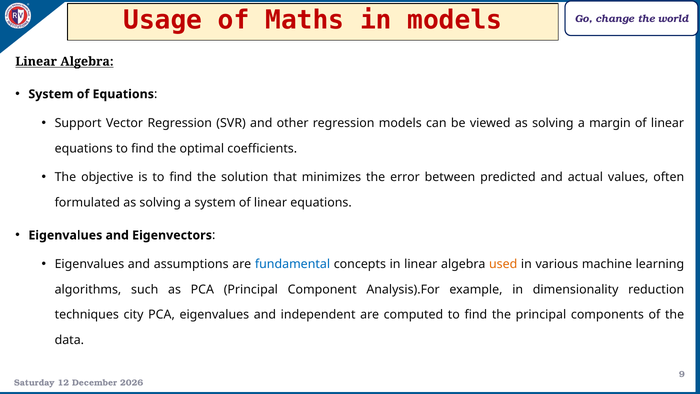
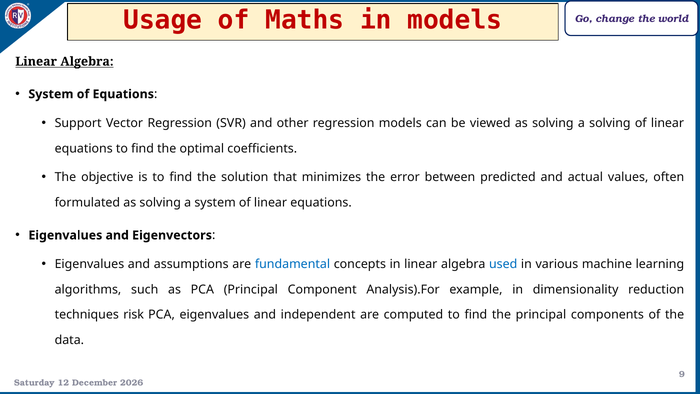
a margin: margin -> solving (610, 123)
used colour: orange -> blue (503, 264)
city: city -> risk (134, 315)
